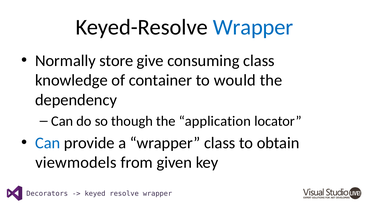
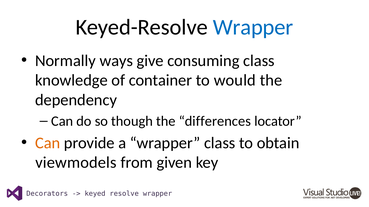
store: store -> ways (116, 61)
application: application -> differences (215, 121)
Can colour: blue -> orange (48, 143)
